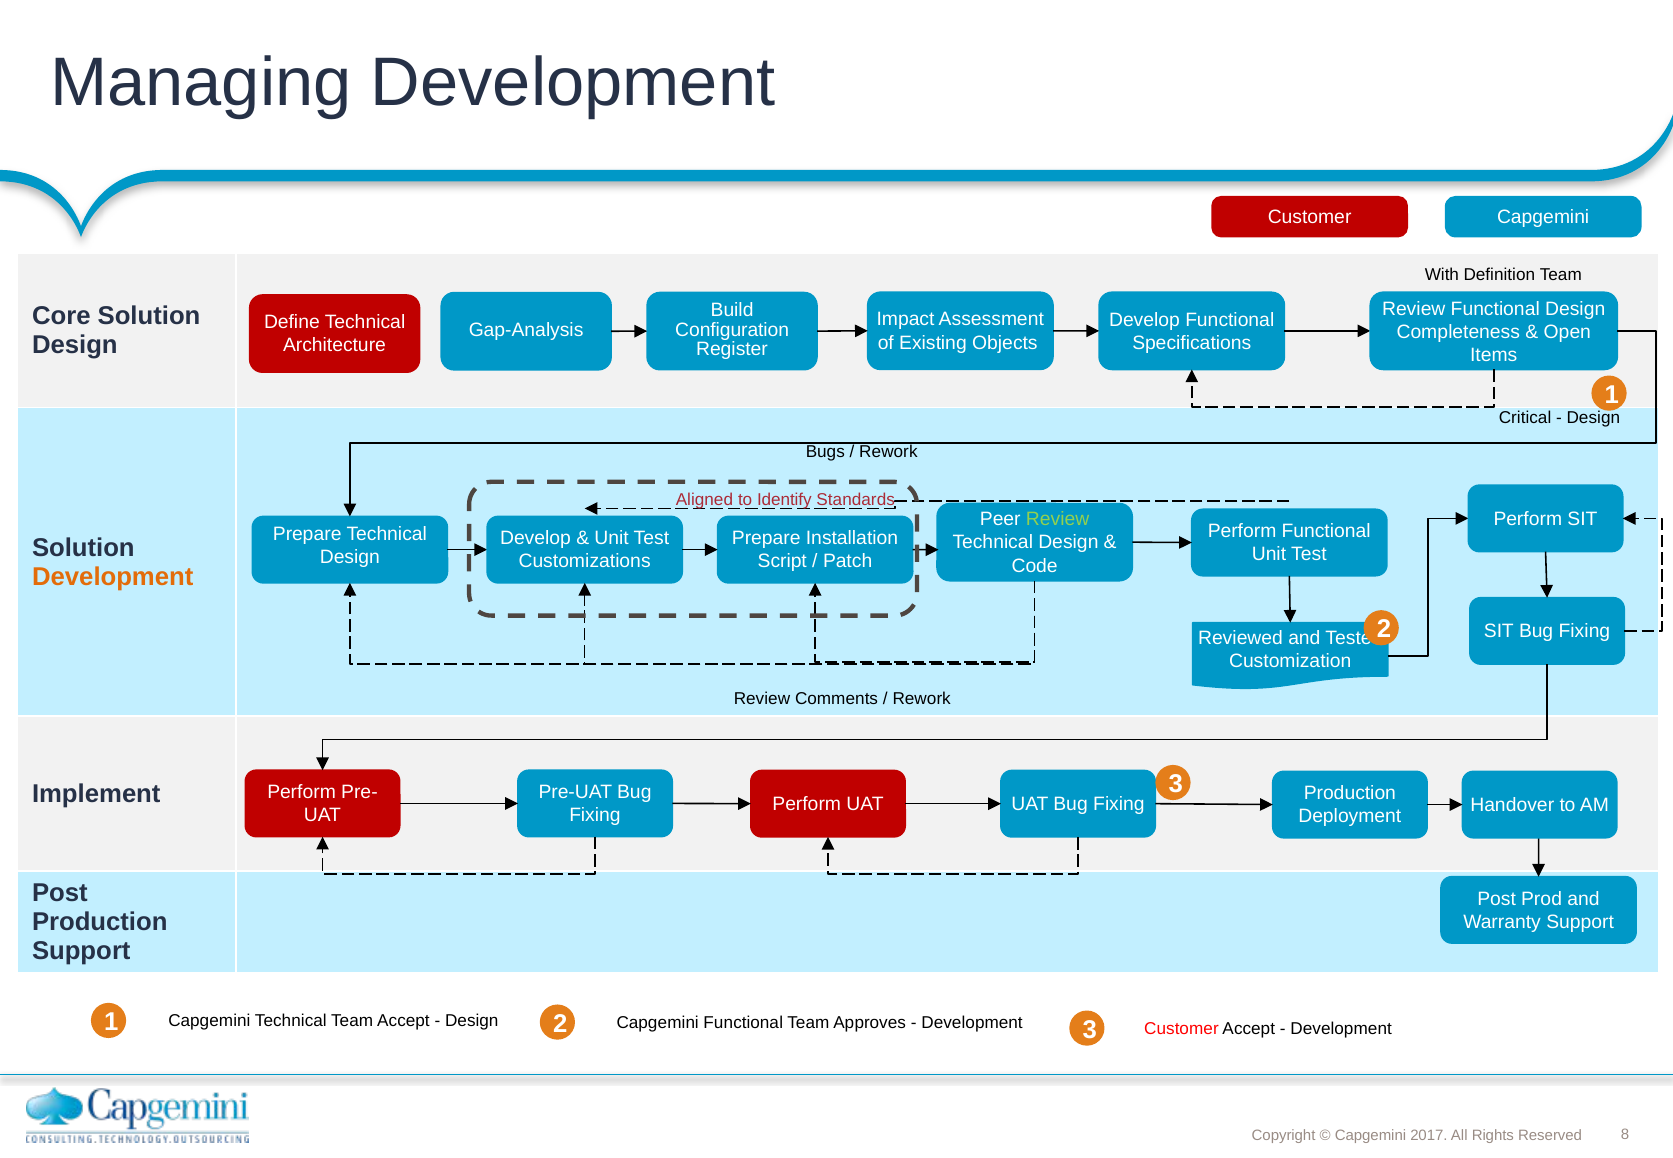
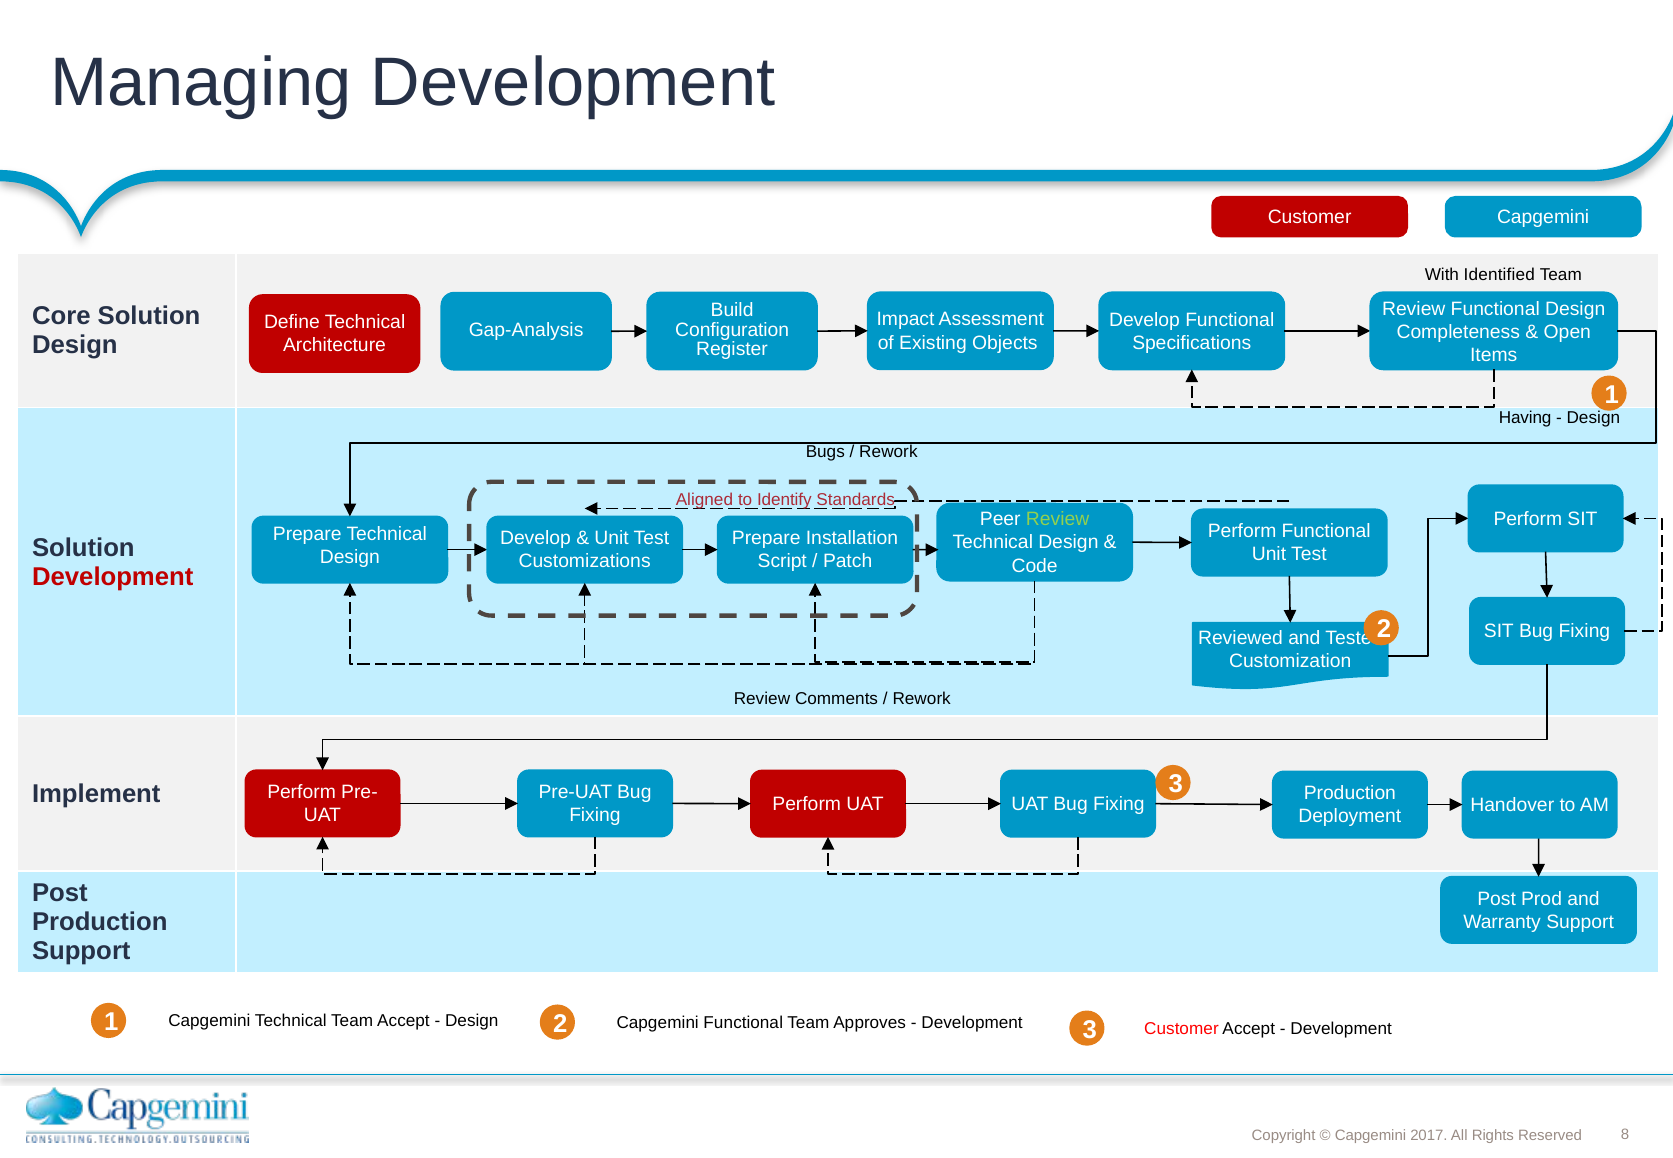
Definition: Definition -> Identified (1499, 275)
Critical: Critical -> Having (1525, 418)
Development colour: orange -> red (113, 577)
